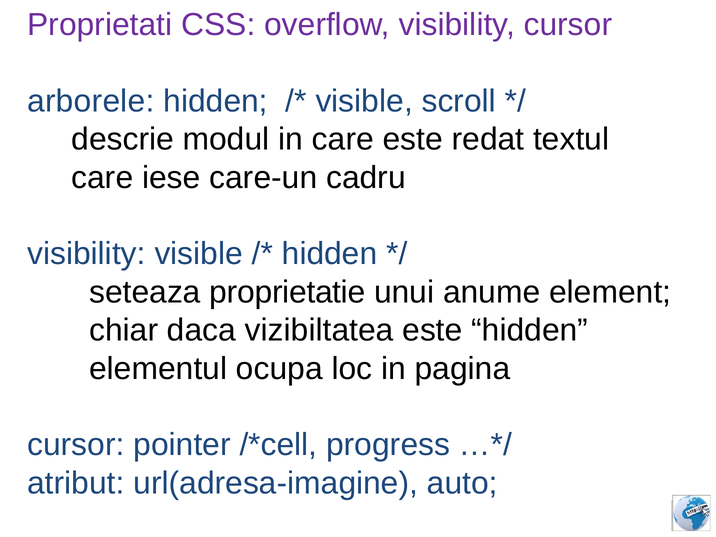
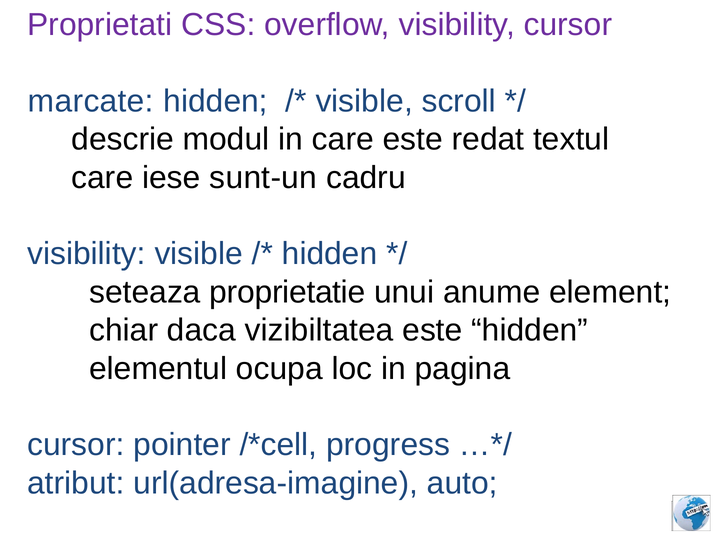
arborele: arborele -> marcate (91, 101)
care-un: care-un -> sunt-un (263, 178)
